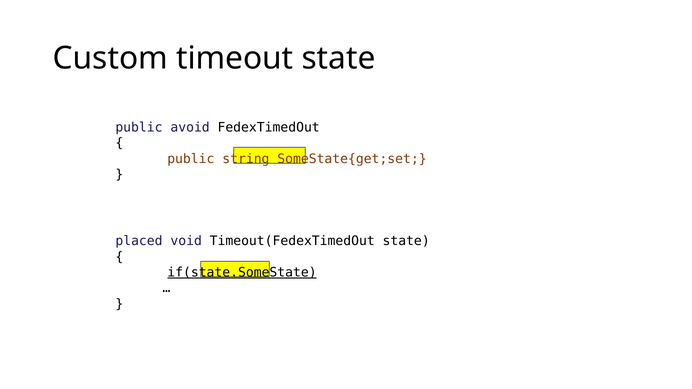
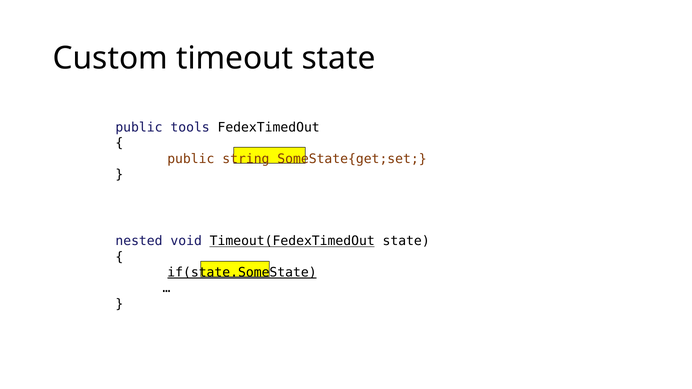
avoid: avoid -> tools (190, 127)
placed: placed -> nested (139, 241)
Timeout(FedexTimedOut underline: none -> present (292, 241)
